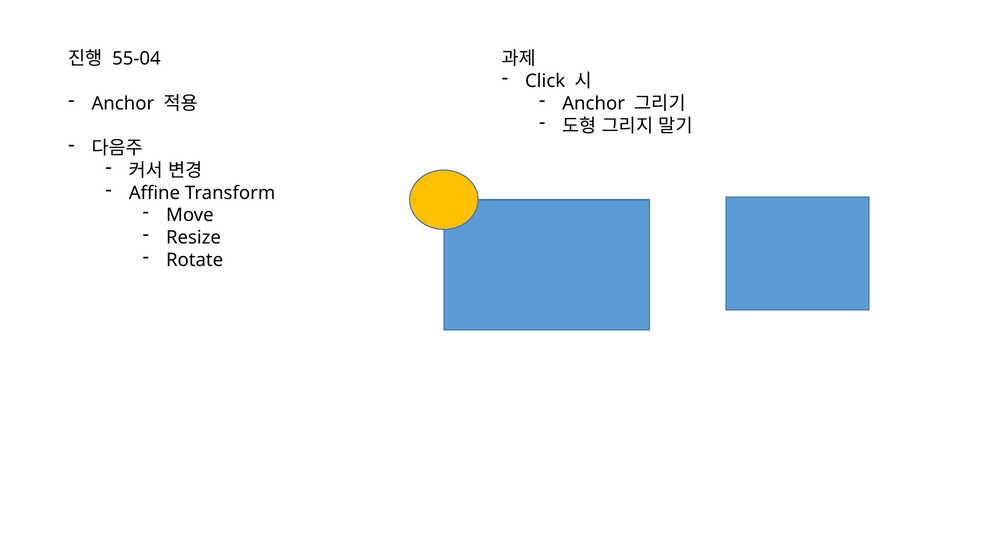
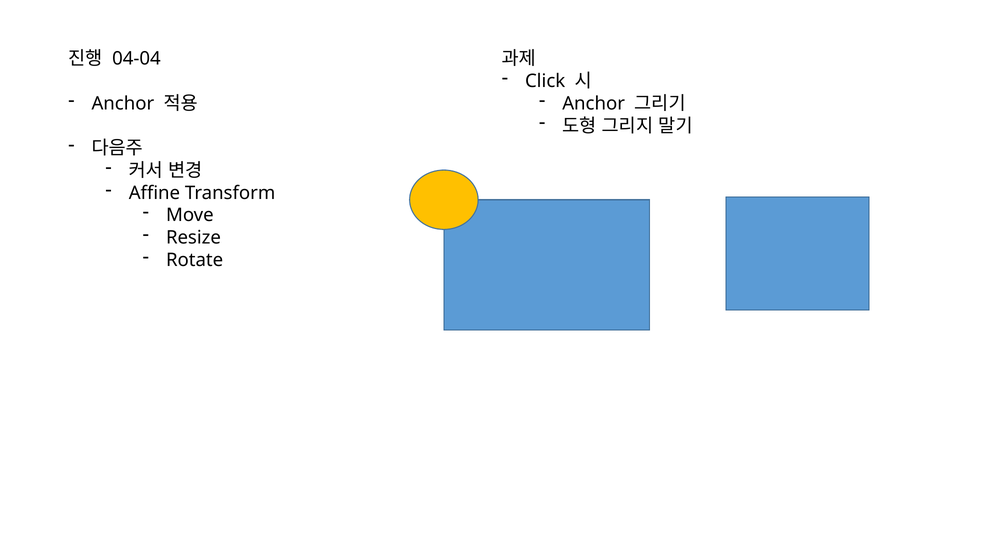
55-04: 55-04 -> 04-04 (136, 59)
